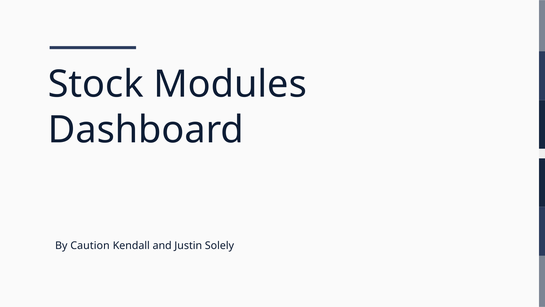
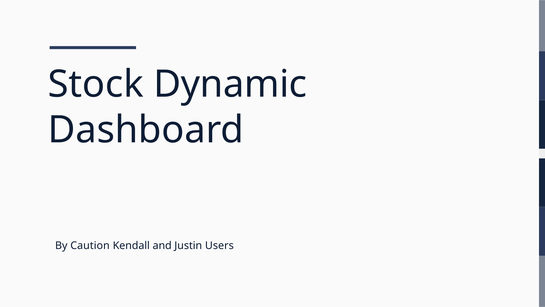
Modules: Modules -> Dynamic (230, 84)
Solely: Solely -> Users (219, 245)
